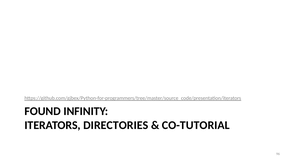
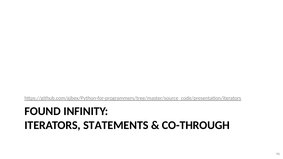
DIRECTORIES: DIRECTORIES -> STATEMENTS (116, 125)
CO-TUTORIAL: CO-TUTORIAL -> CO-THROUGH (196, 125)
